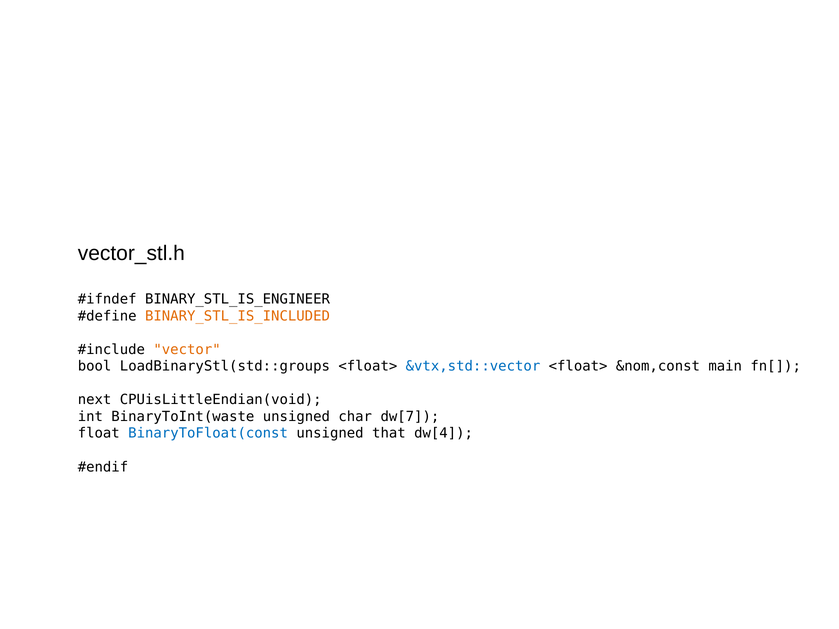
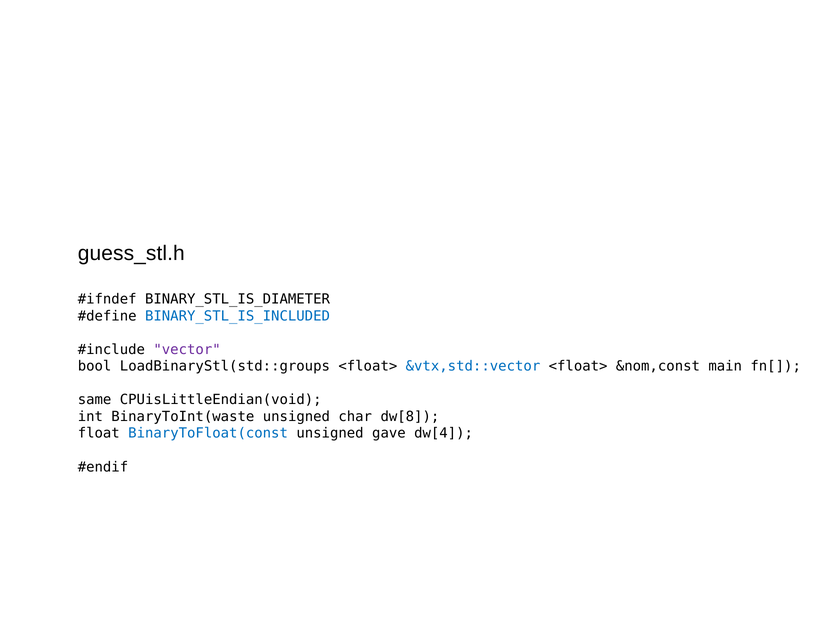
vector_stl.h: vector_stl.h -> guess_stl.h (131, 254)
BINARY_STL_IS_ENGINEER: BINARY_STL_IS_ENGINEER -> BINARY_STL_IS_DIAMETER (237, 299)
BINARY_STL_IS_INCLUDED colour: orange -> blue (237, 316)
vector colour: orange -> purple (187, 350)
next: next -> same (95, 400)
dw[7: dw[7 -> dw[8 (410, 417)
that: that -> gave (389, 434)
